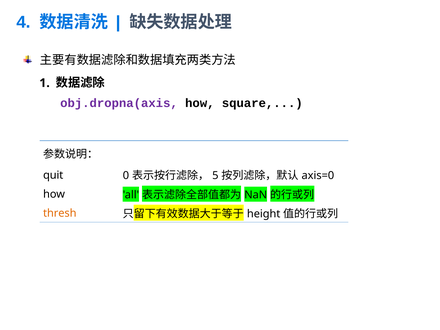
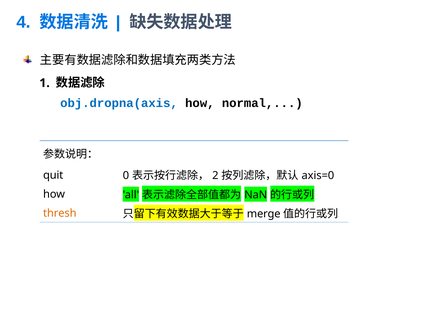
obj.dropna(axis colour: purple -> blue (119, 103)
square: square -> normal (262, 103)
5: 5 -> 2 (215, 176)
height: height -> merge (264, 214)
